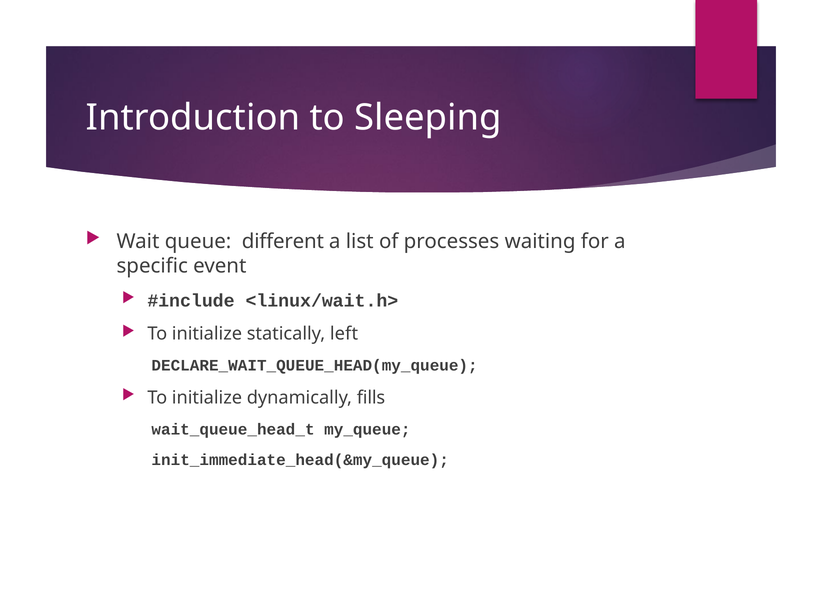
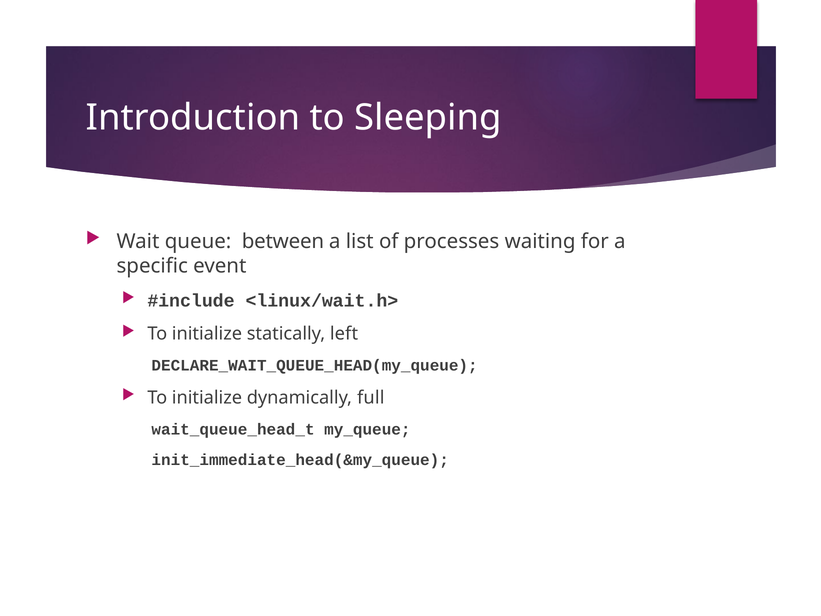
different: different -> between (283, 241)
fills: fills -> full (371, 398)
